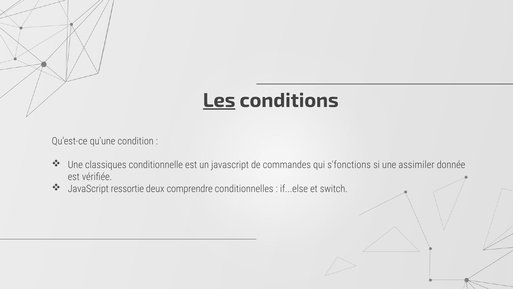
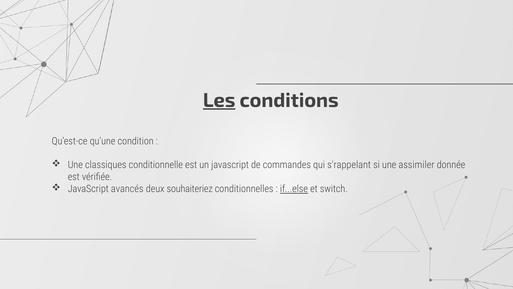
s'fonctions: s'fonctions -> s'rappelant (349, 165)
ressortie: ressortie -> avancés (127, 189)
comprendre: comprendre -> souhaiteriez (190, 189)
if...else underline: none -> present (294, 189)
